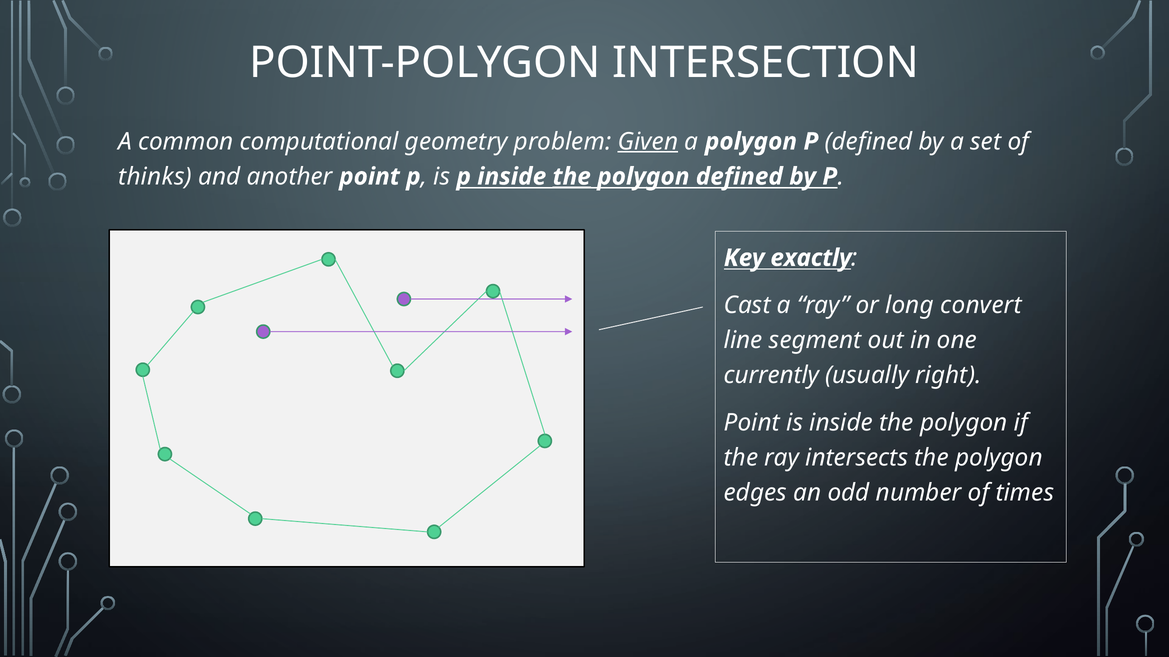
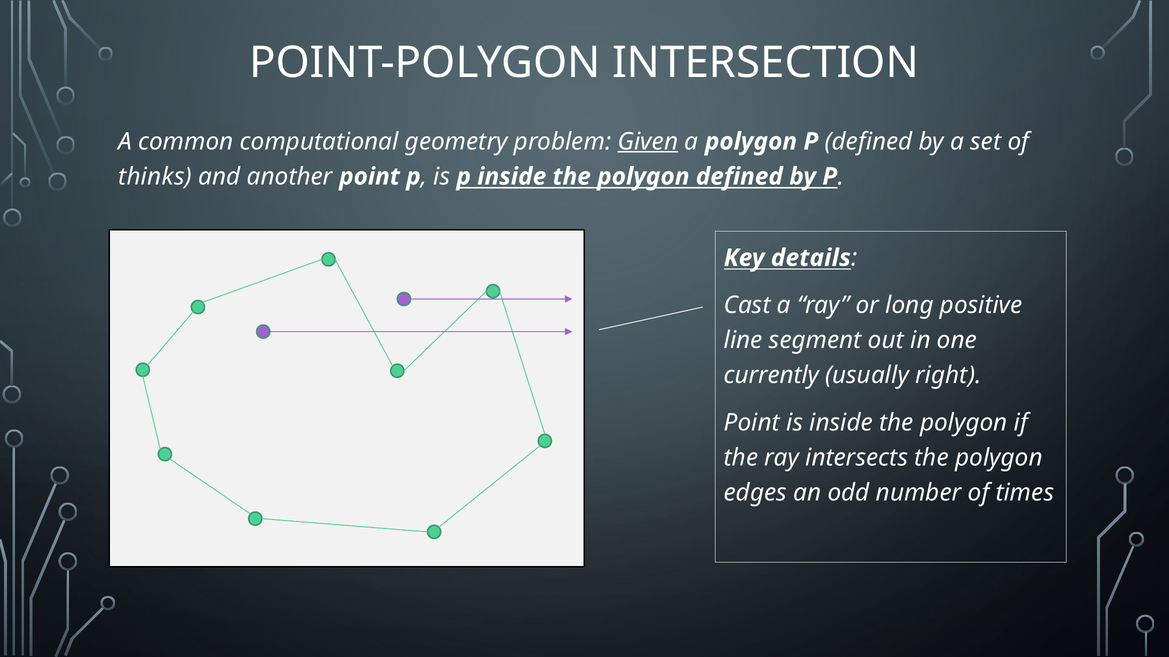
the underline: present -> none (572, 177)
exactly: exactly -> details (811, 258)
convert: convert -> positive (981, 305)
